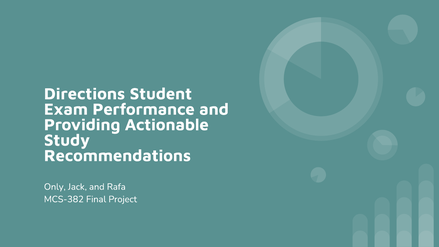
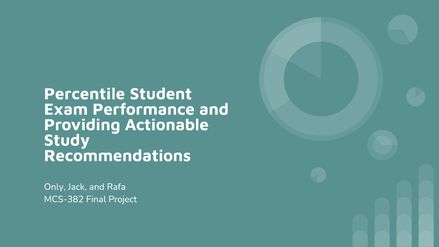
Directions: Directions -> Percentile (85, 94)
